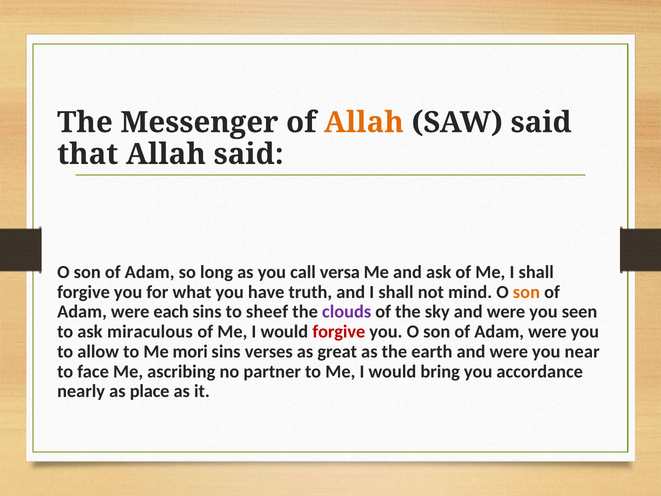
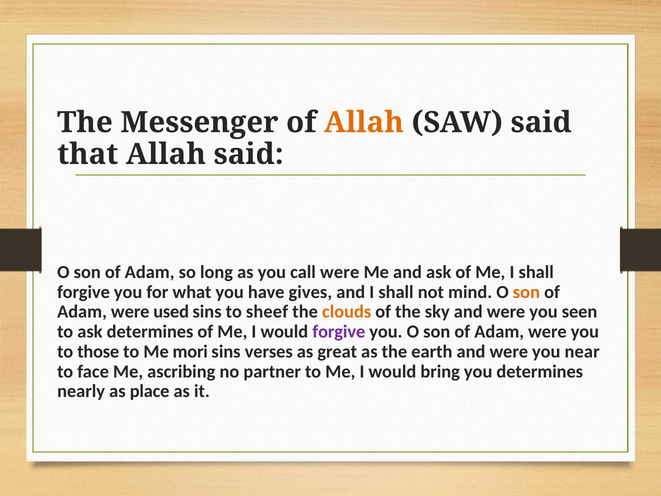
call versa: versa -> were (340, 272)
truth: truth -> gives (310, 292)
each: each -> used (171, 312)
clouds colour: purple -> orange (347, 312)
ask miraculous: miraculous -> determines (150, 332)
forgive colour: red -> purple (339, 332)
allow: allow -> those (98, 351)
you accordance: accordance -> determines (540, 371)
